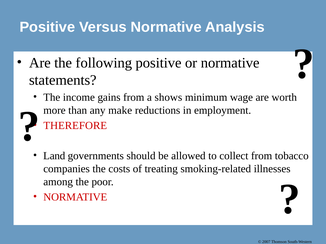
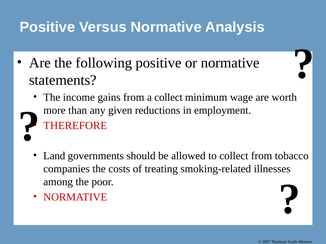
a shows: shows -> collect (168, 97)
make: make -> given (120, 111)
